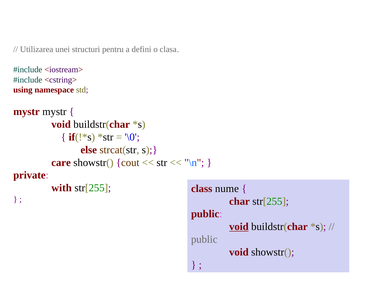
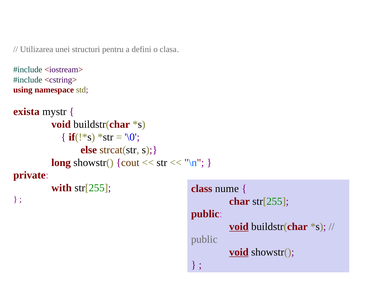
mystr: mystr -> exista (26, 112)
care: care -> long (61, 162)
void underline: none -> present (239, 252)
